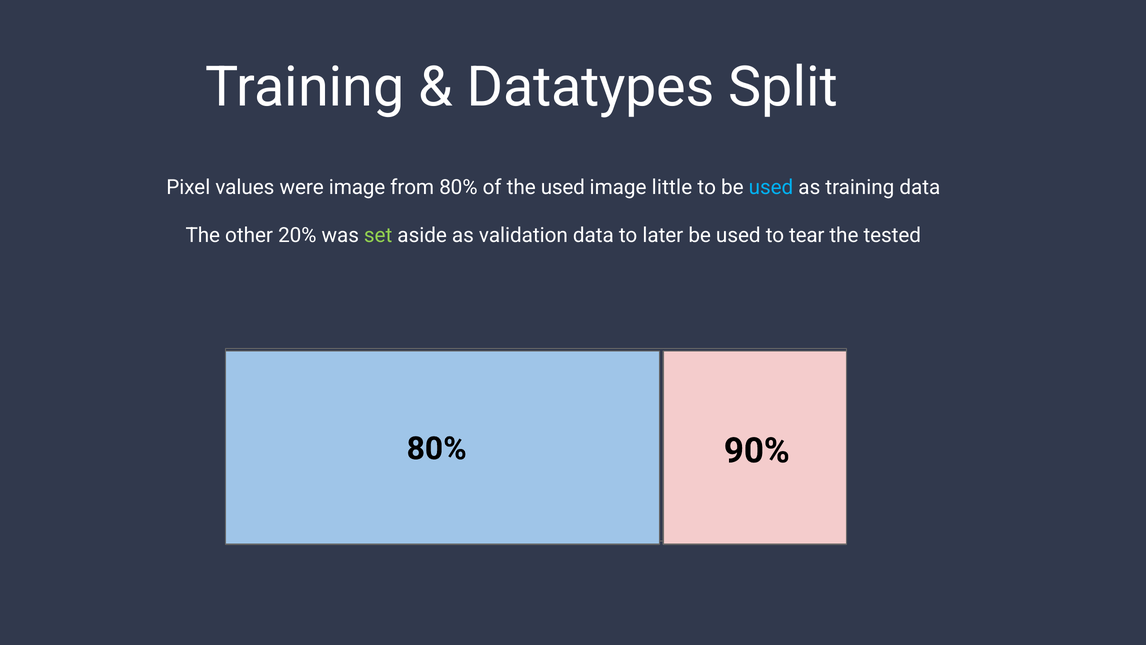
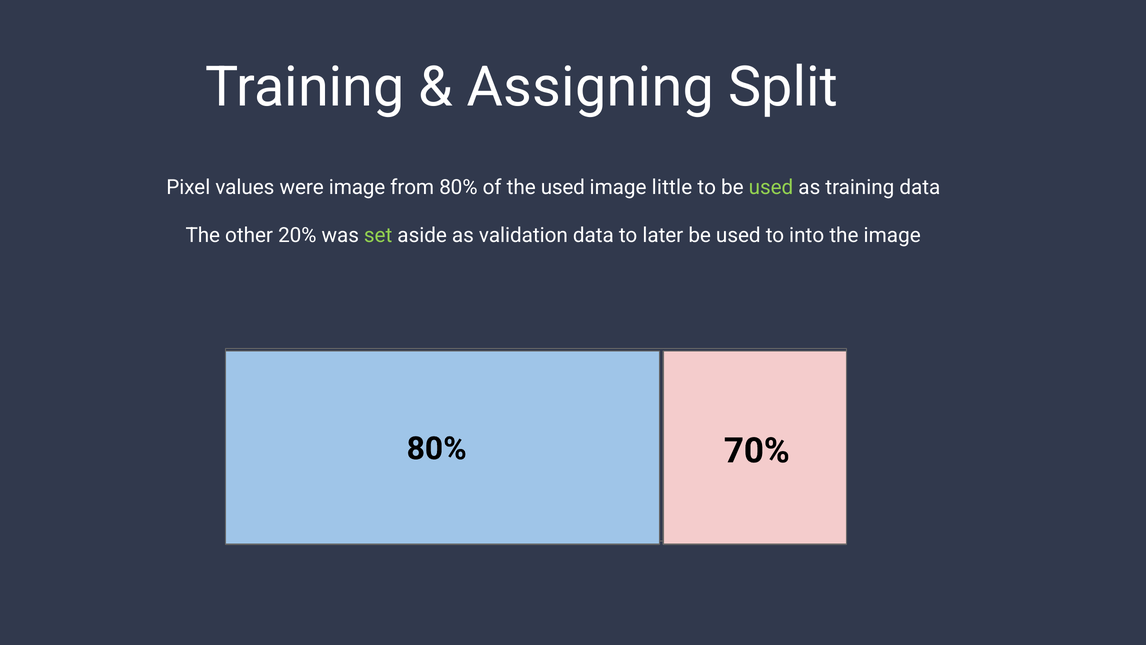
Datatypes: Datatypes -> Assigning (590, 87)
used colour: light blue -> light green (771, 187)
tear: tear -> into (807, 235)
the tested: tested -> image (892, 235)
90%: 90% -> 70% (757, 451)
